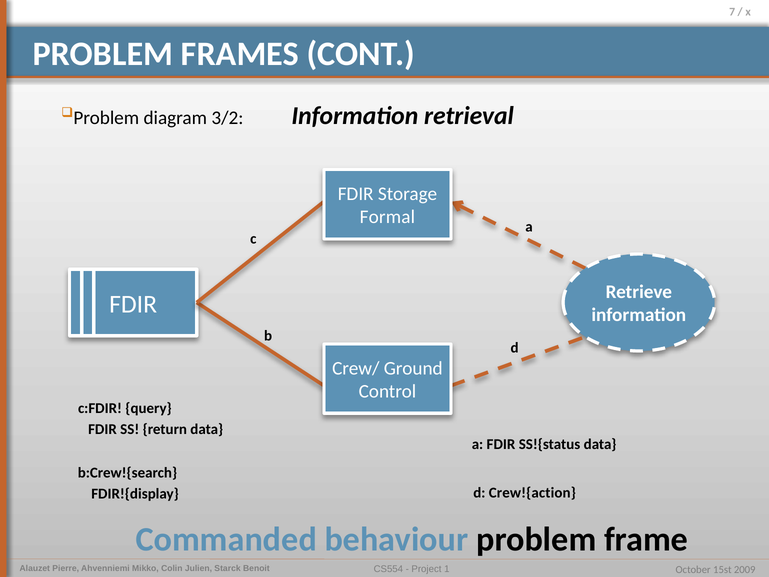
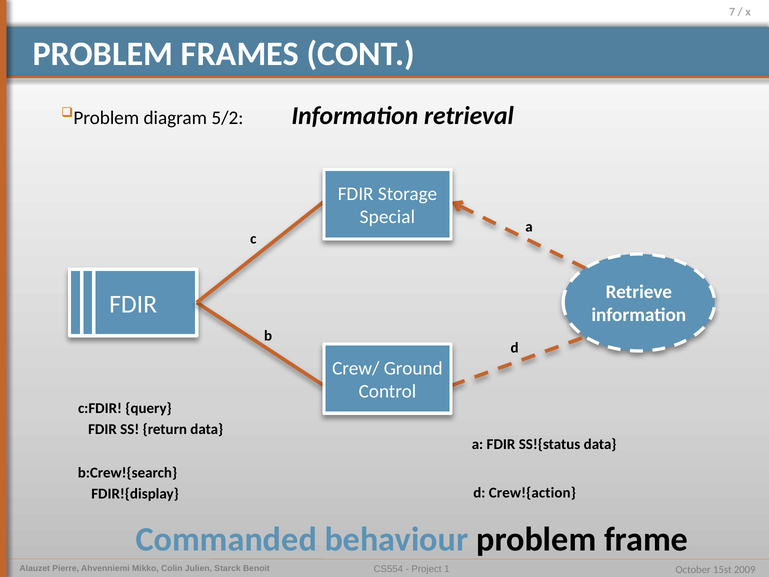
3/2: 3/2 -> 5/2 (227, 118)
Formal: Formal -> Special (387, 217)
